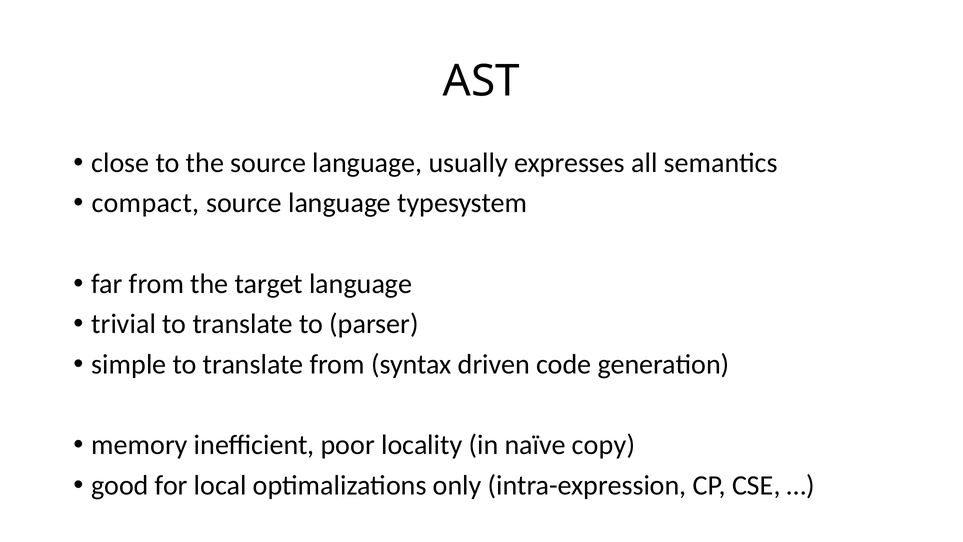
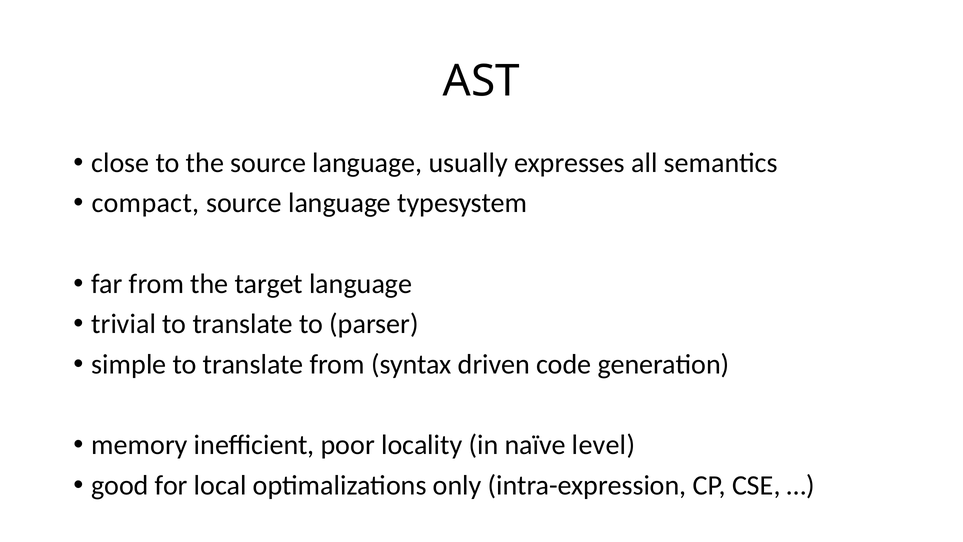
copy: copy -> level (604, 445)
